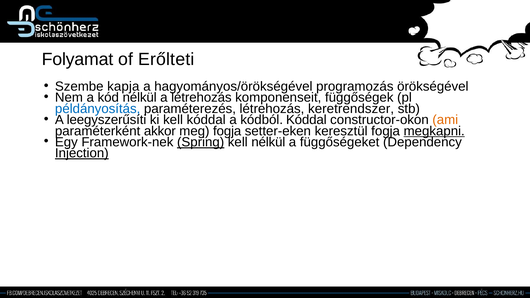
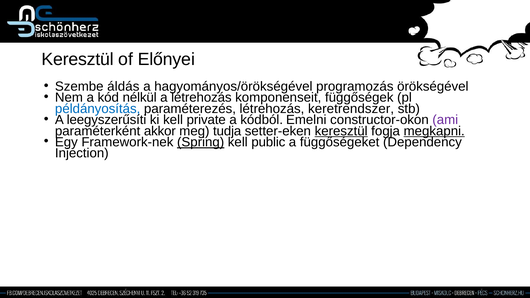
Folyamat: Folyamat -> Keresztül (78, 59)
Erőlteti: Erőlteti -> Előnyei (166, 59)
kapja: kapja -> áldás (123, 87)
kell kóddal: kóddal -> private (206, 120)
kódból Kóddal: Kóddal -> Emelni (306, 120)
ami colour: orange -> purple (445, 120)
meg fogja: fogja -> tudja (227, 131)
keresztül underline: none -> present (341, 131)
kell nélkül: nélkül -> public (268, 142)
Injection underline: present -> none (82, 153)
